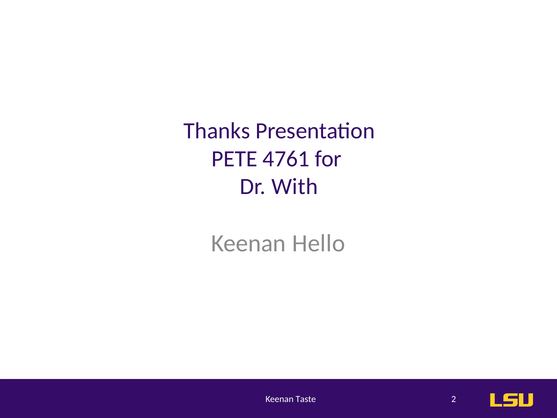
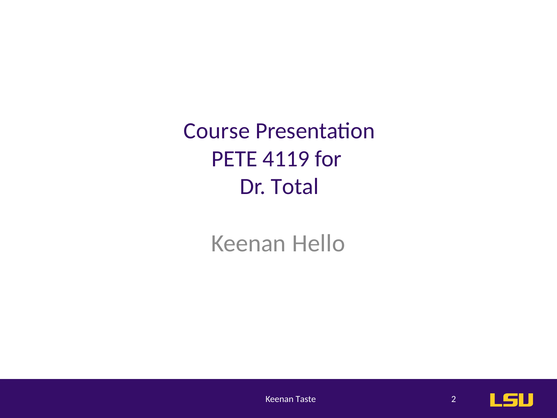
Thanks: Thanks -> Course (217, 131)
4761: 4761 -> 4119 (286, 159)
With: With -> Total (295, 186)
